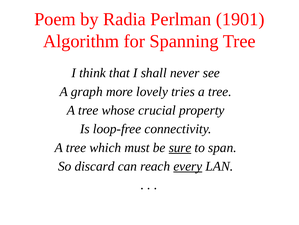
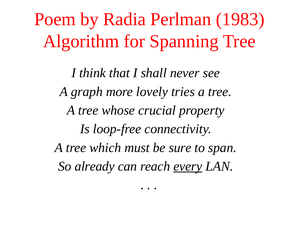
1901: 1901 -> 1983 (240, 19)
sure underline: present -> none (180, 147)
discard: discard -> already (95, 166)
